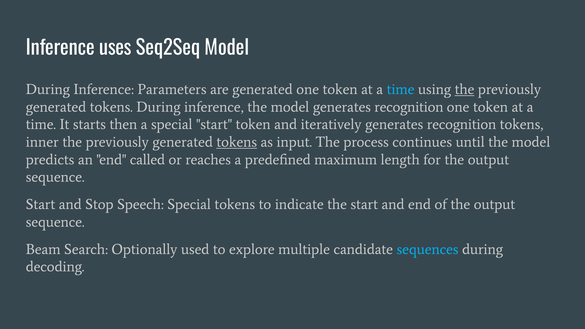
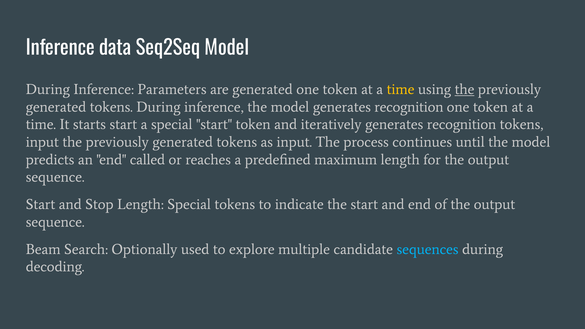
uses: uses -> data (115, 48)
time colour: light blue -> yellow (401, 89)
starts then: then -> start (123, 124)
inner: inner -> input (42, 142)
tokens underline: present -> none (237, 142)
Stop Speech: Speech -> Length (140, 204)
